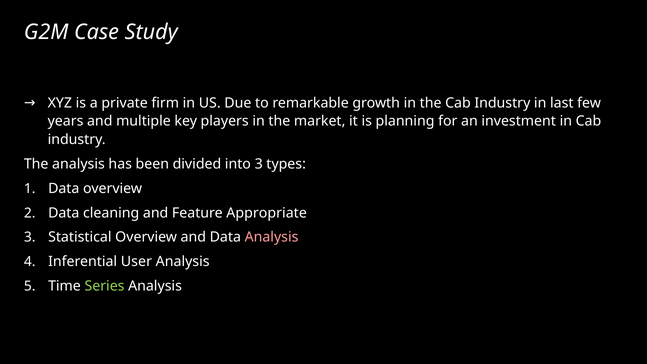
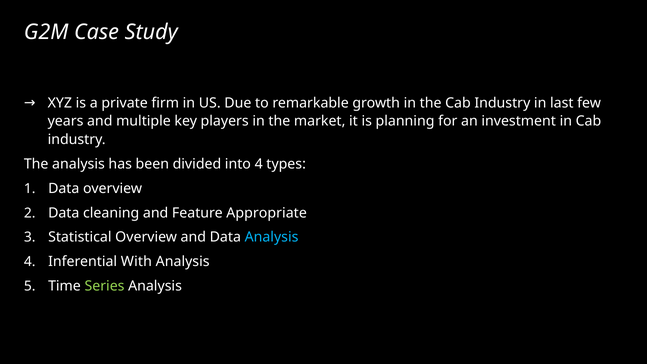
into 3: 3 -> 4 (259, 164)
Analysis colour: pink -> light blue (272, 237)
User: User -> With (136, 262)
